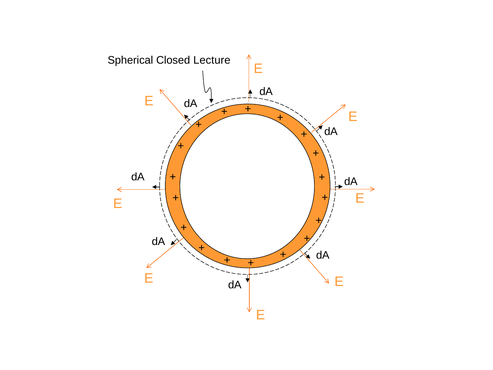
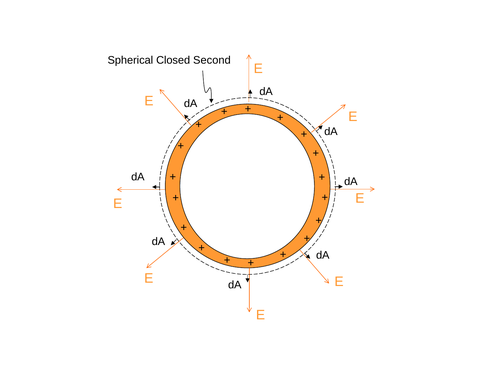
Lecture: Lecture -> Second (212, 60)
